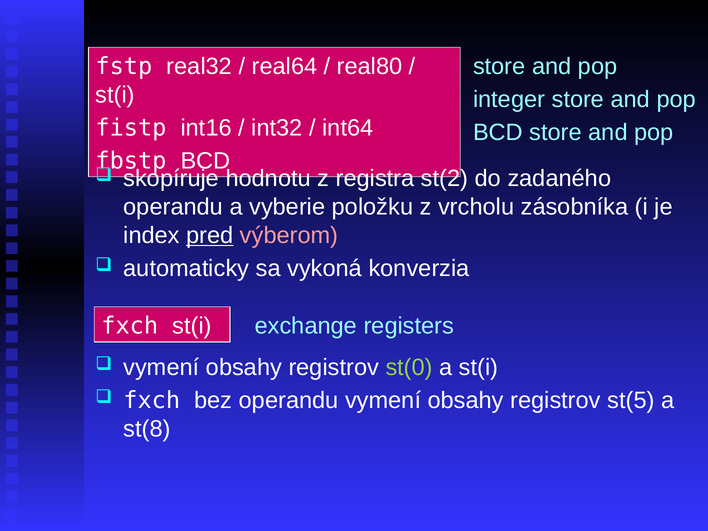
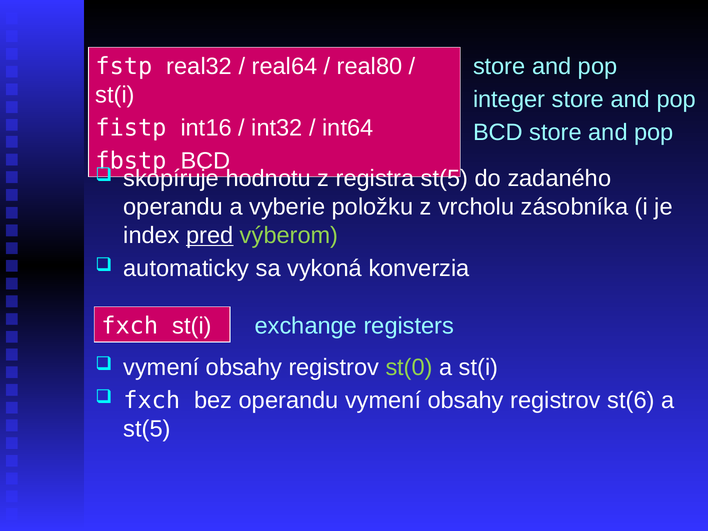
registra st(2: st(2 -> st(5 (445, 179)
výberom colour: pink -> light green (289, 235)
st(5: st(5 -> st(6 (631, 400)
st(8: st(8 -> st(5 (147, 429)
